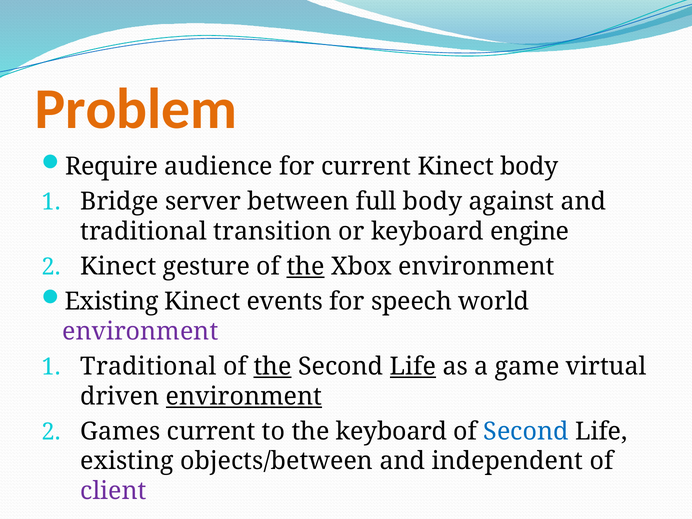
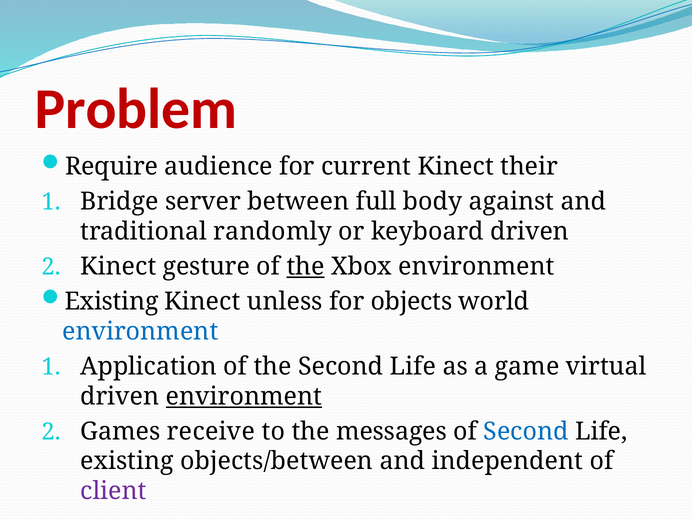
Problem colour: orange -> red (136, 109)
Kinect body: body -> their (529, 167)
transition: transition -> randomly (273, 232)
keyboard engine: engine -> driven (530, 232)
events: events -> unless (285, 301)
speech: speech -> objects (412, 301)
environment colour: purple -> blue (140, 331)
Traditional: Traditional -> Application (149, 366)
the underline: present -> none (273, 366)
Life underline: present -> none (413, 366)
Games current: current -> receive (211, 431)
the keyboard: keyboard -> messages (391, 431)
